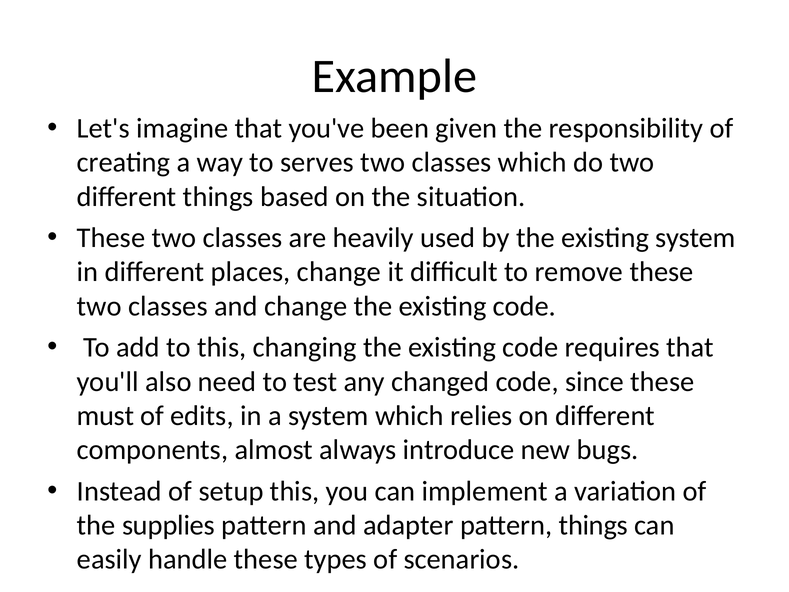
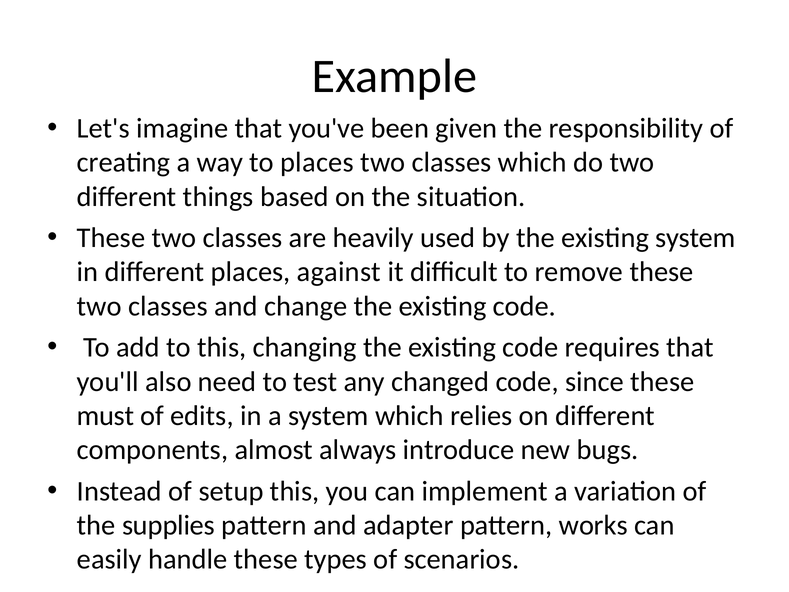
to serves: serves -> places (317, 162)
places change: change -> against (339, 272)
pattern things: things -> works (593, 525)
